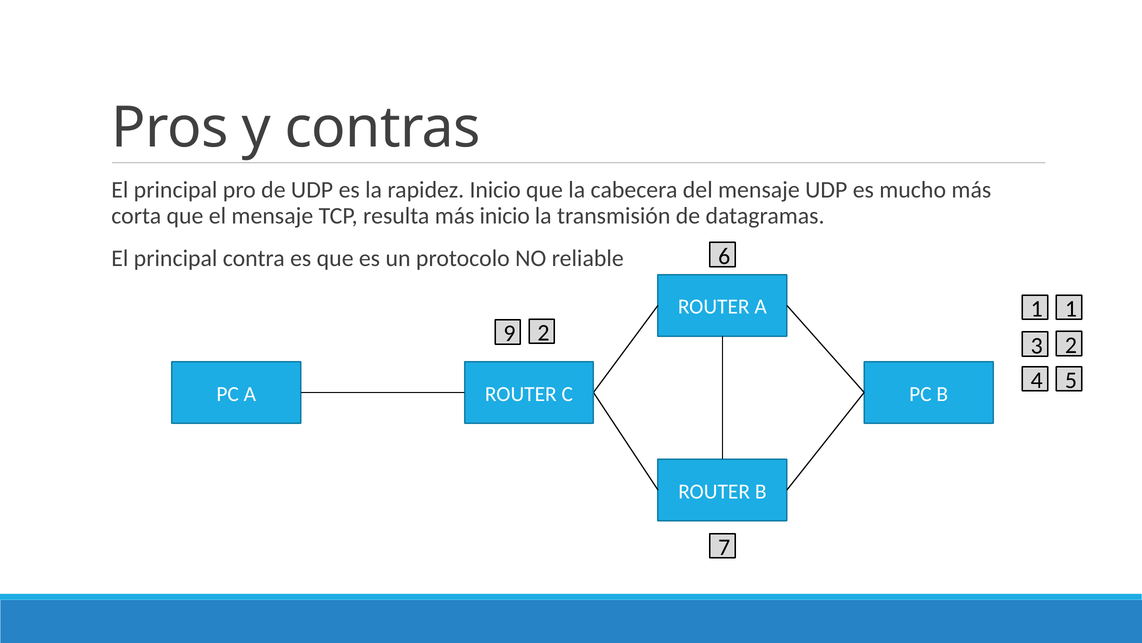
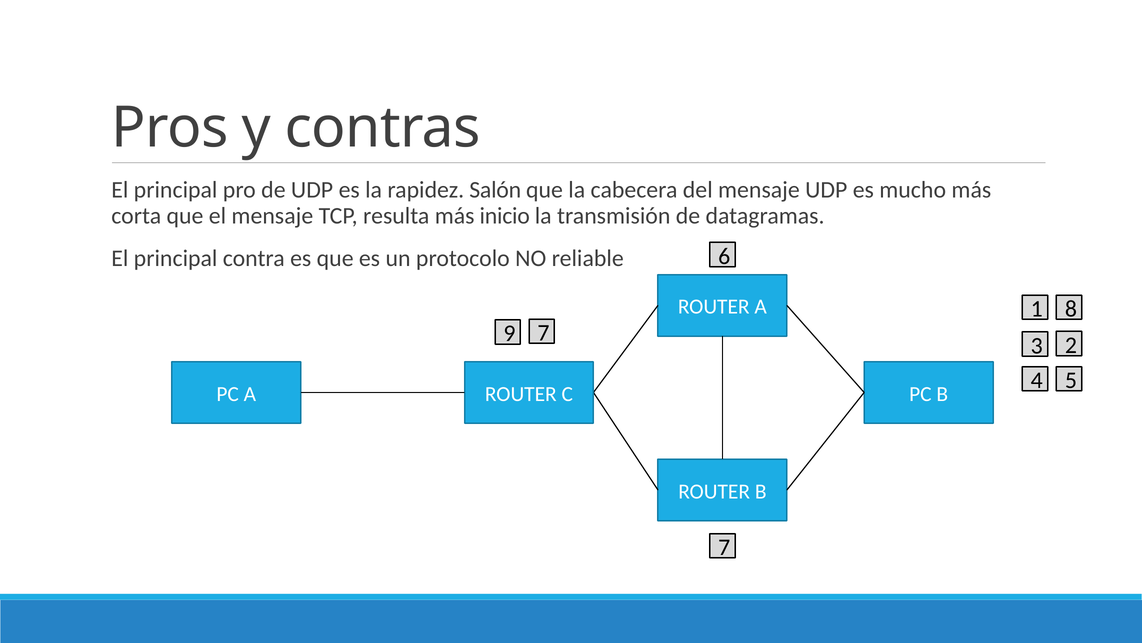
rapidez Inicio: Inicio -> Salón (495, 190)
1 1: 1 -> 8 (1071, 309)
9 2: 2 -> 7 (543, 333)
